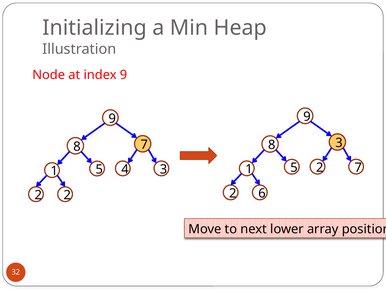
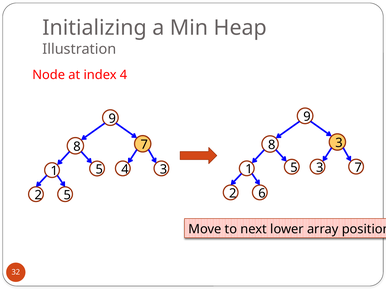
index 9: 9 -> 4 (124, 75)
5 2: 2 -> 3 (320, 167)
2: 2 -> 5 (67, 195)
